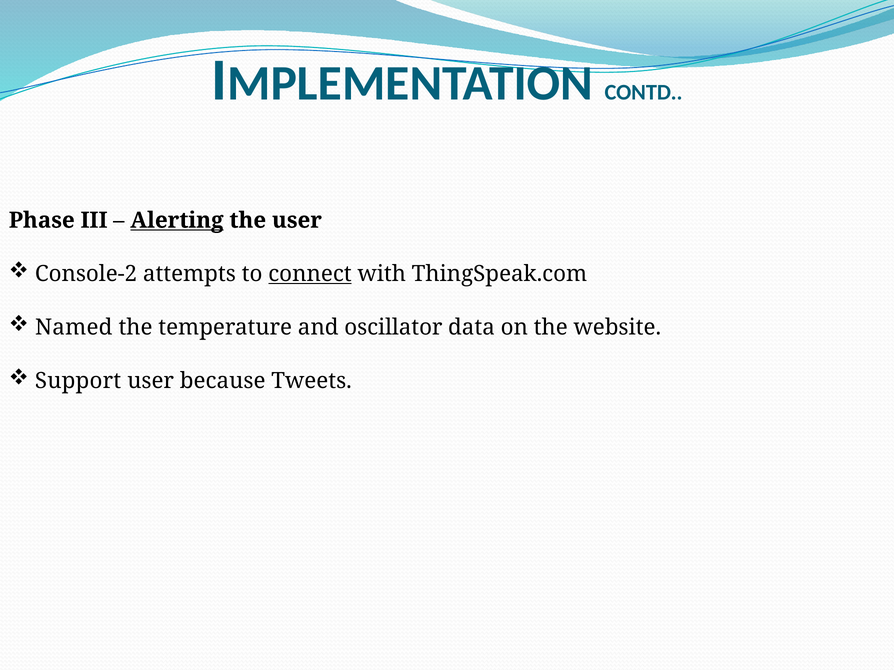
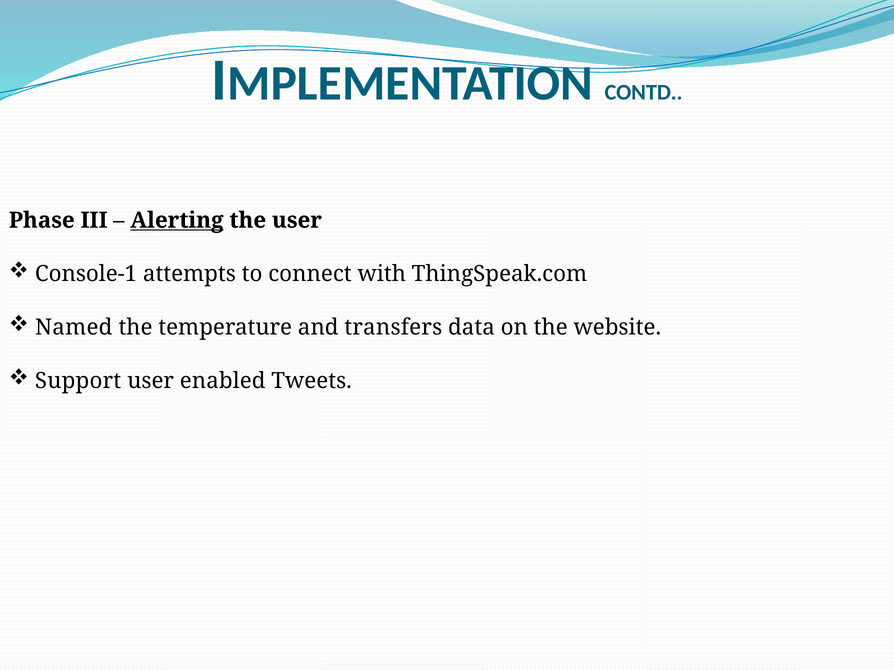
Console-2: Console-2 -> Console-1 (86, 274)
connect underline: present -> none (310, 274)
oscillator: oscillator -> transfers (393, 328)
because: because -> enabled (223, 381)
